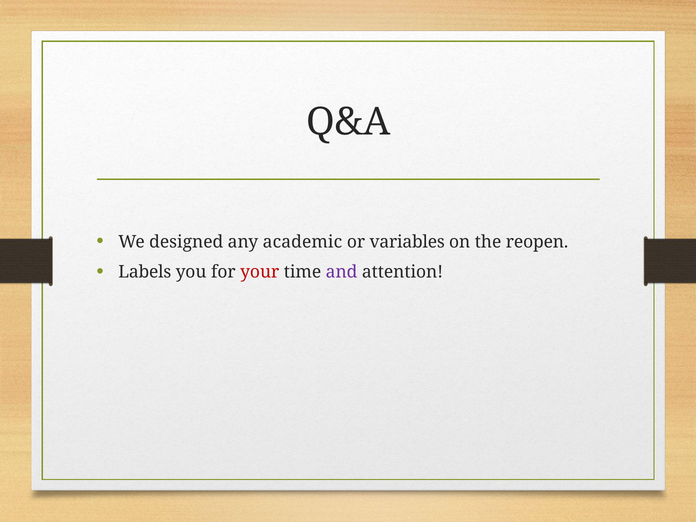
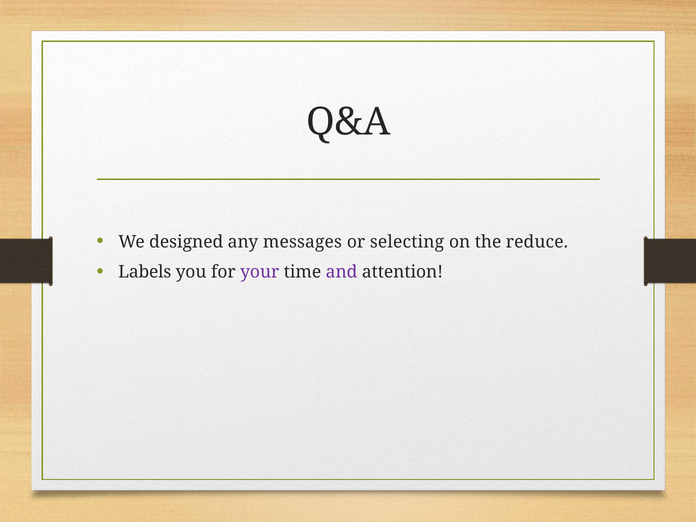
academic: academic -> messages (302, 242)
variables: variables -> selecting (407, 242)
reopen: reopen -> reduce (537, 242)
your colour: red -> purple (260, 272)
